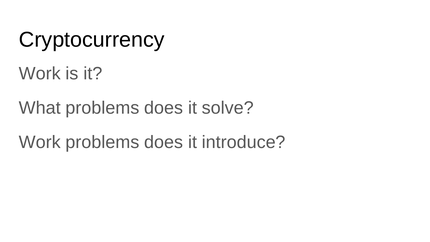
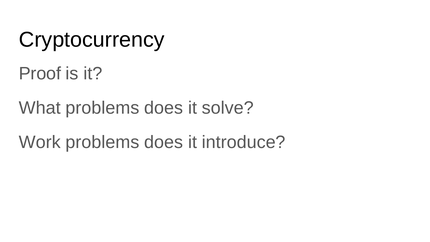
Work: Work -> Proof (40, 74)
